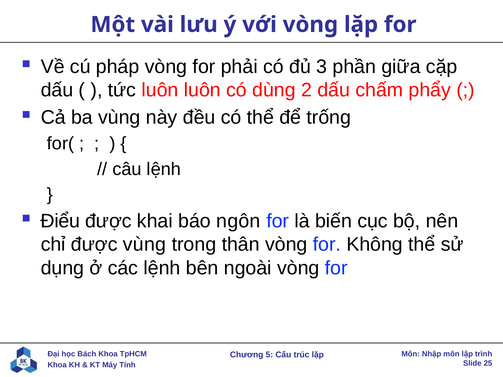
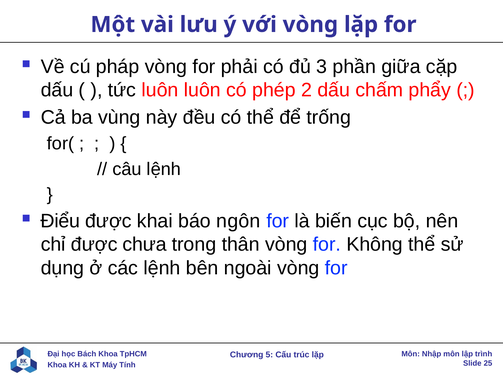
dùng: dùng -> phép (274, 90)
được vùng: vùng -> chưa (145, 245)
